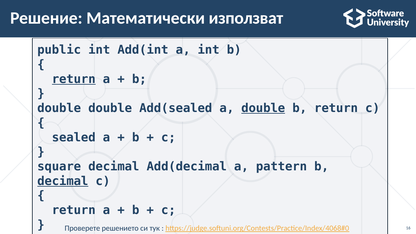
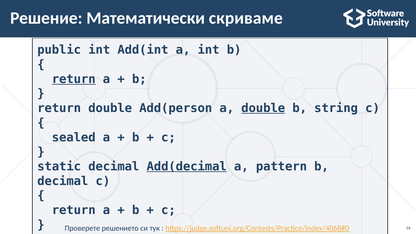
използват: използват -> скриваме (246, 18)
double: double -> return (59, 108)
Add(sealed: Add(sealed -> Add(person (176, 108)
b return: return -> string (336, 108)
square: square -> static (59, 167)
Add(decimal underline: none -> present (187, 167)
decimal underline: present -> none (63, 181)
